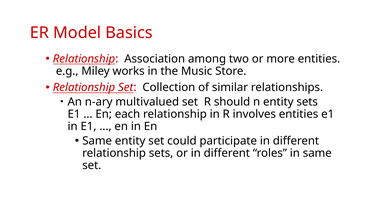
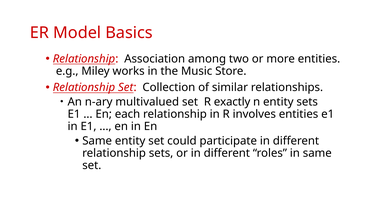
should: should -> exactly (232, 102)
